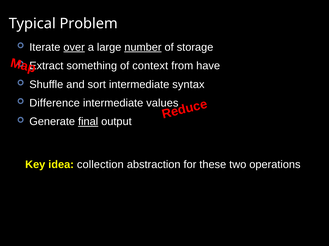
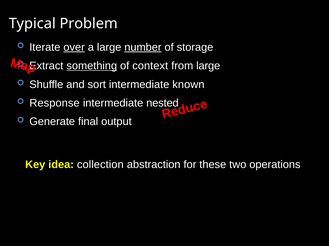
something underline: none -> present (92, 66)
from have: have -> large (208, 66)
syntax: syntax -> known (188, 85)
Difference: Difference -> Response (55, 103)
values: values -> nested (162, 103)
final underline: present -> none (88, 122)
